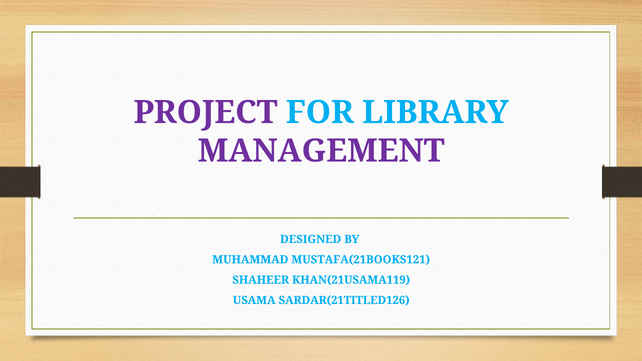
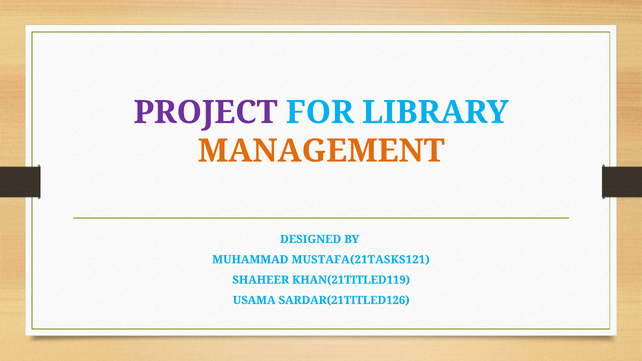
MANAGEMENT colour: purple -> orange (321, 151)
MUSTAFA(21BOOKS121: MUSTAFA(21BOOKS121 -> MUSTAFA(21TASKS121 (361, 260)
KHAN(21USAMA119: KHAN(21USAMA119 -> KHAN(21TITLED119 (351, 280)
